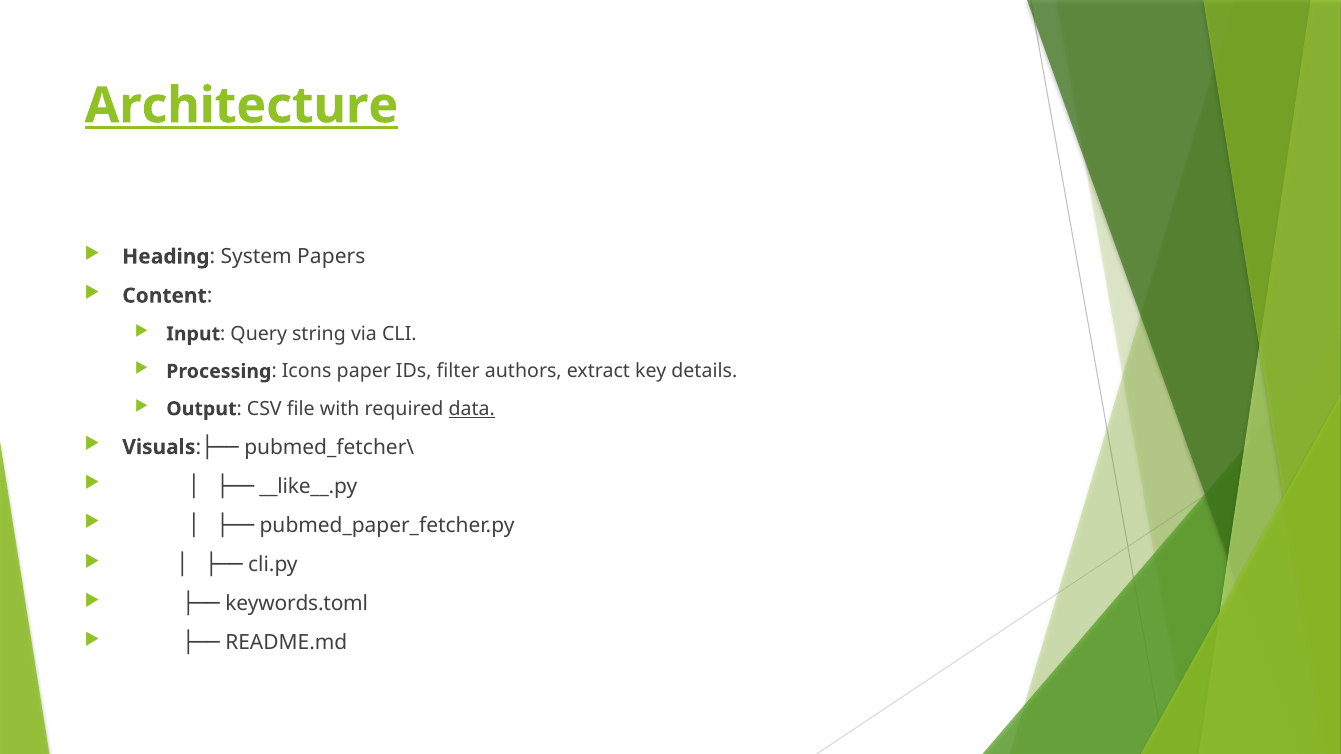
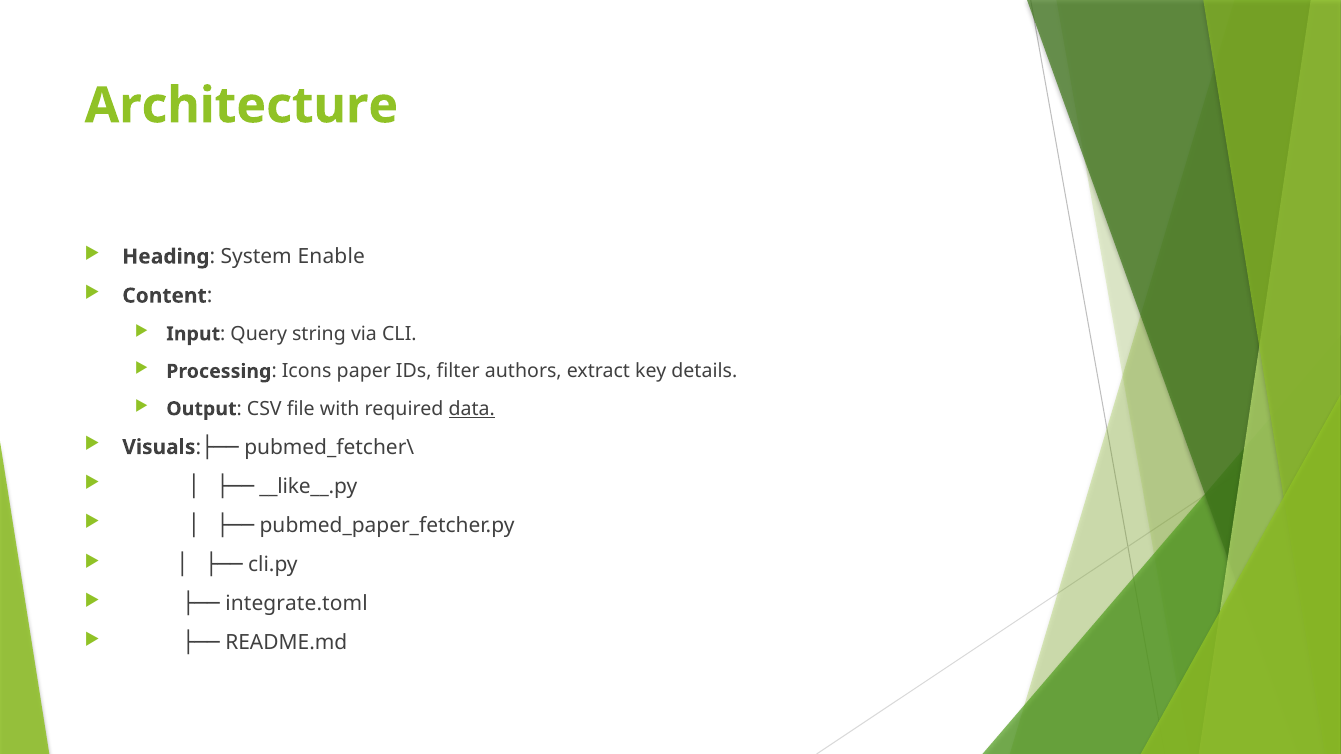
Architecture underline: present -> none (241, 106)
Papers: Papers -> Enable (331, 257)
keywords.toml: keywords.toml -> integrate.toml (297, 604)
